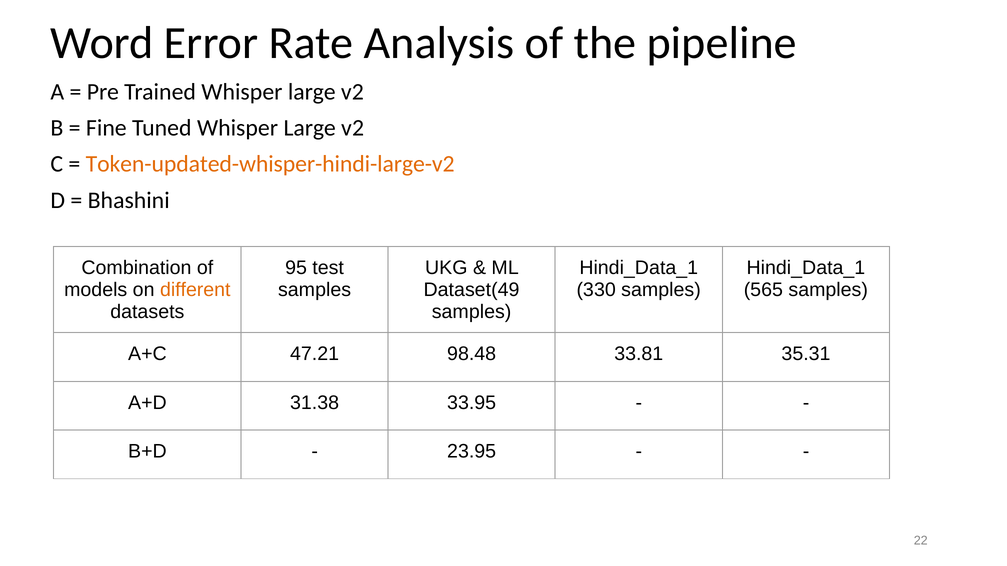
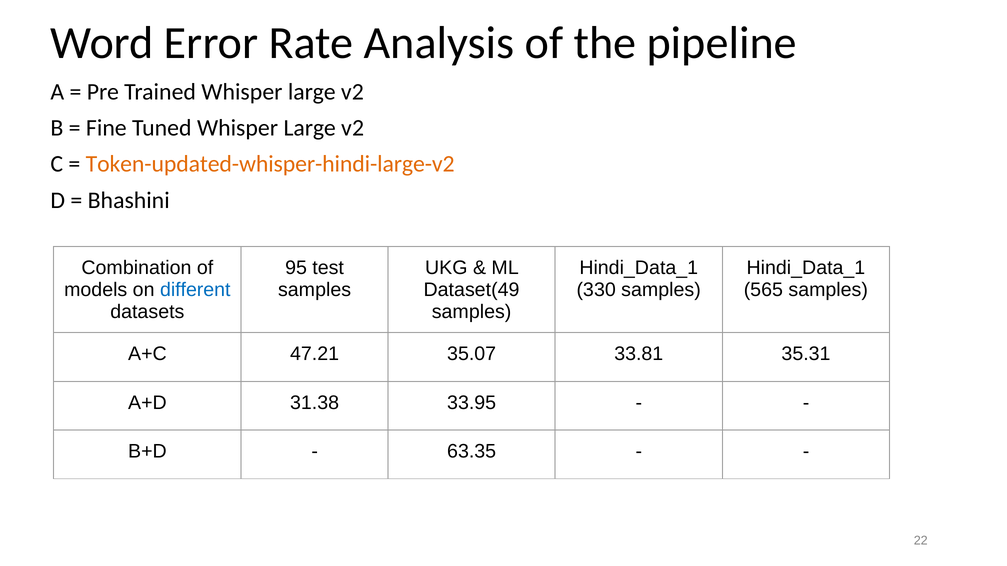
different colour: orange -> blue (195, 290)
98.48: 98.48 -> 35.07 (472, 354)
23.95: 23.95 -> 63.35 (472, 452)
